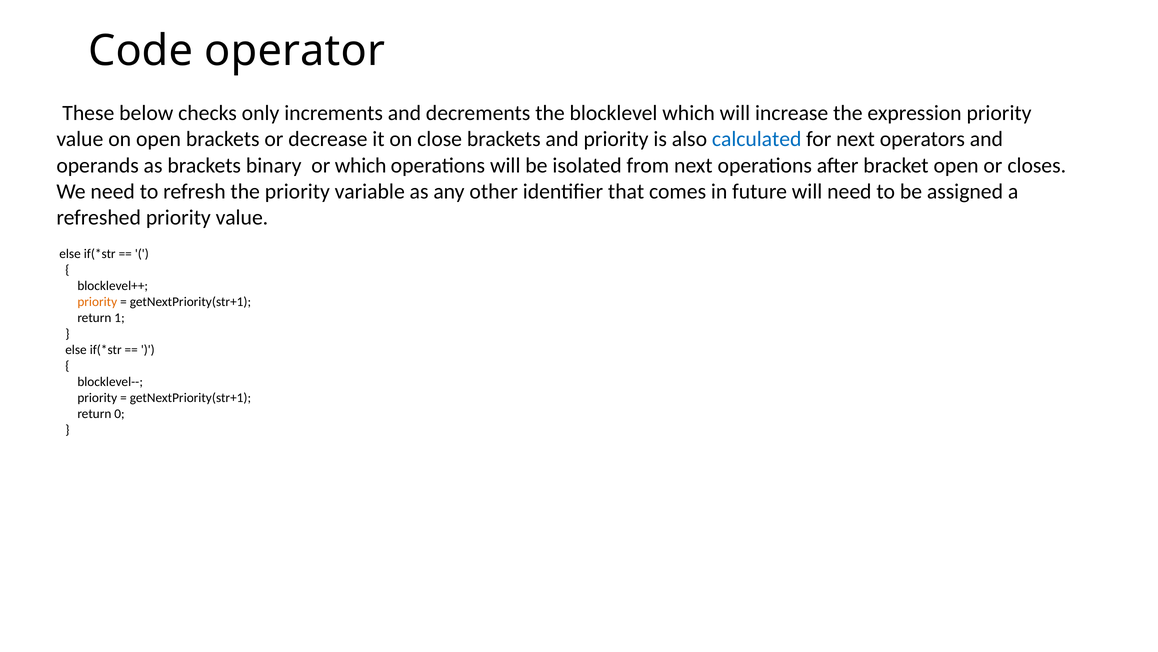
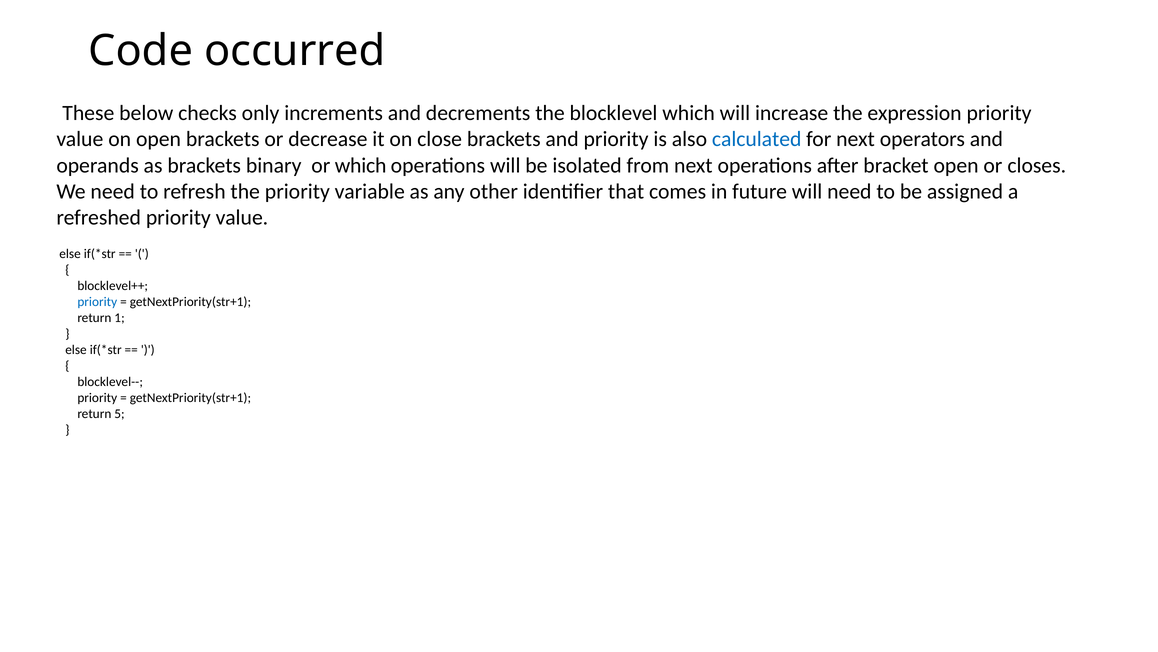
operator: operator -> occurred (295, 51)
priority colour: orange -> blue (97, 302)
0: 0 -> 5 (120, 413)
